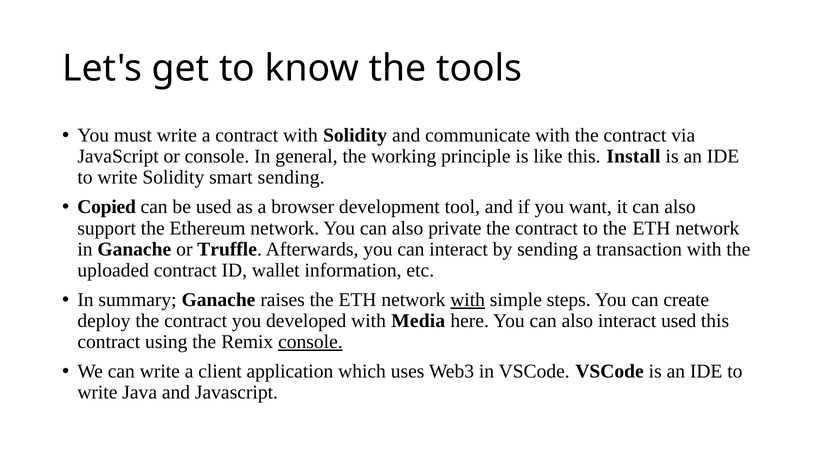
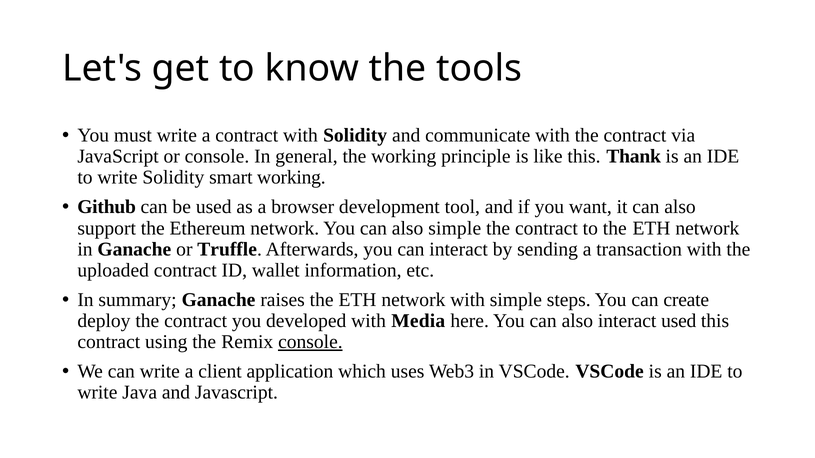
Install: Install -> Thank (634, 157)
smart sending: sending -> working (291, 178)
Copied: Copied -> Github (107, 207)
also private: private -> simple (455, 228)
with underline: present -> none (468, 300)
